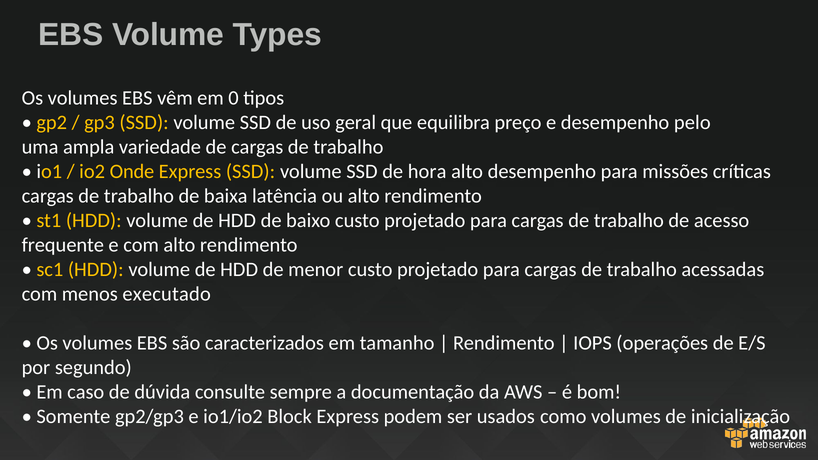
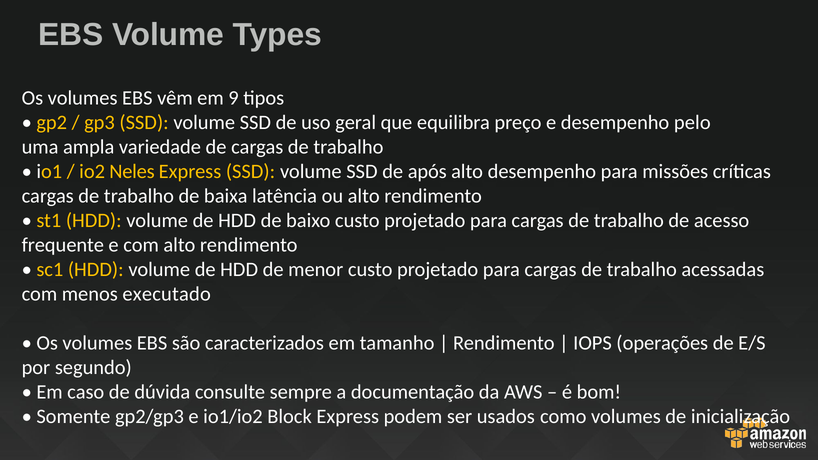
0: 0 -> 9 (234, 98)
Onde: Onde -> Neles (132, 171)
hora: hora -> após (427, 171)
